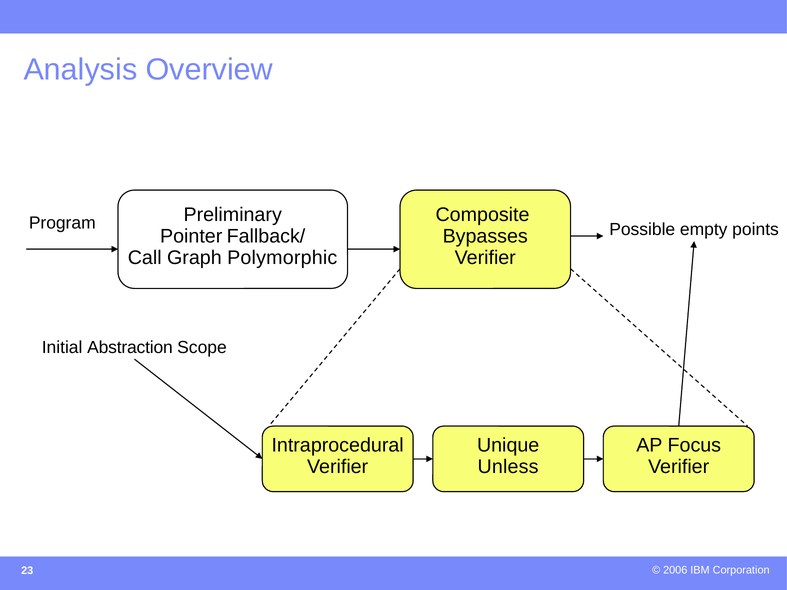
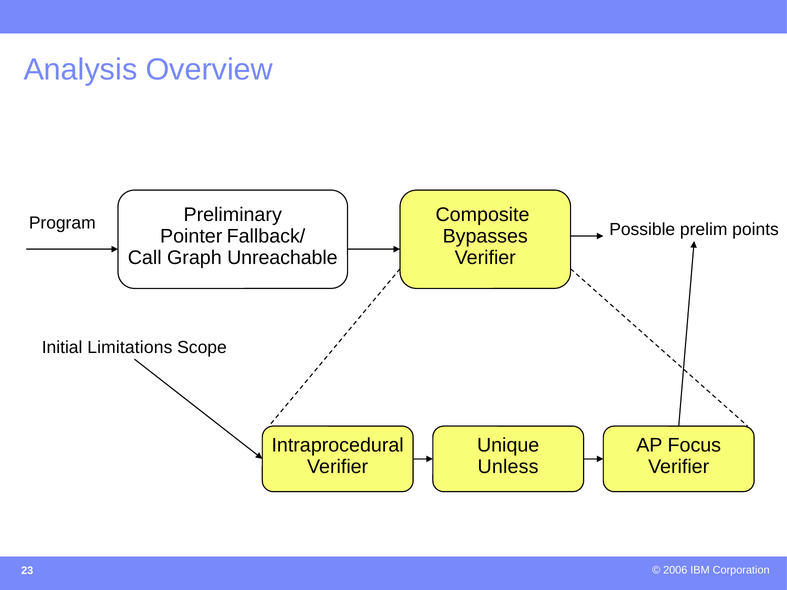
empty: empty -> prelim (704, 229)
Polymorphic: Polymorphic -> Unreachable (282, 258)
Abstraction: Abstraction -> Limitations (130, 348)
